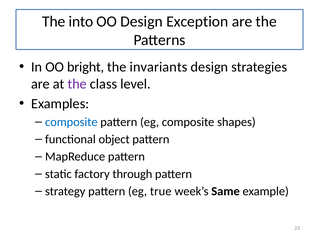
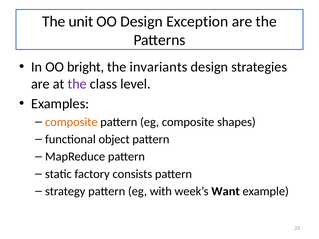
into: into -> unit (81, 22)
composite colour: blue -> orange (71, 122)
through: through -> consists (132, 174)
true: true -> with (161, 192)
Same: Same -> Want (226, 192)
